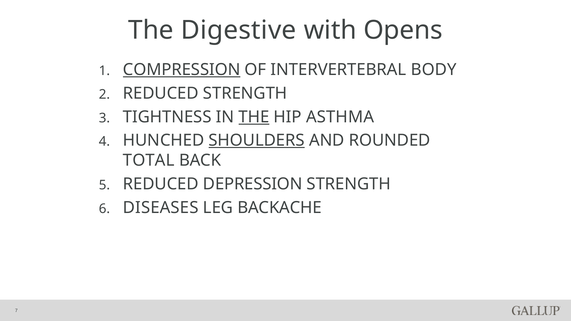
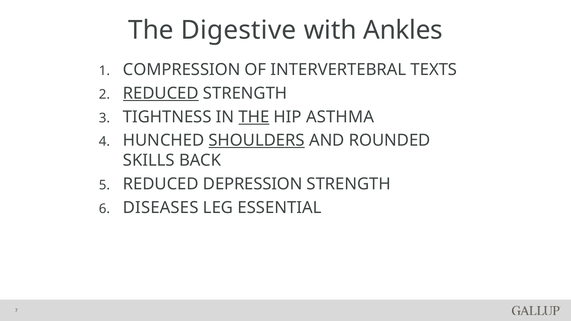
Opens: Opens -> Ankles (403, 30)
COMPRESSION underline: present -> none (182, 70)
BODY: BODY -> TEXTS (434, 70)
REDUCED underline: none -> present (161, 93)
TOTAL: TOTAL -> SKILLS (149, 160)
BACKACHE: BACKACHE -> ESSENTIAL (279, 208)
